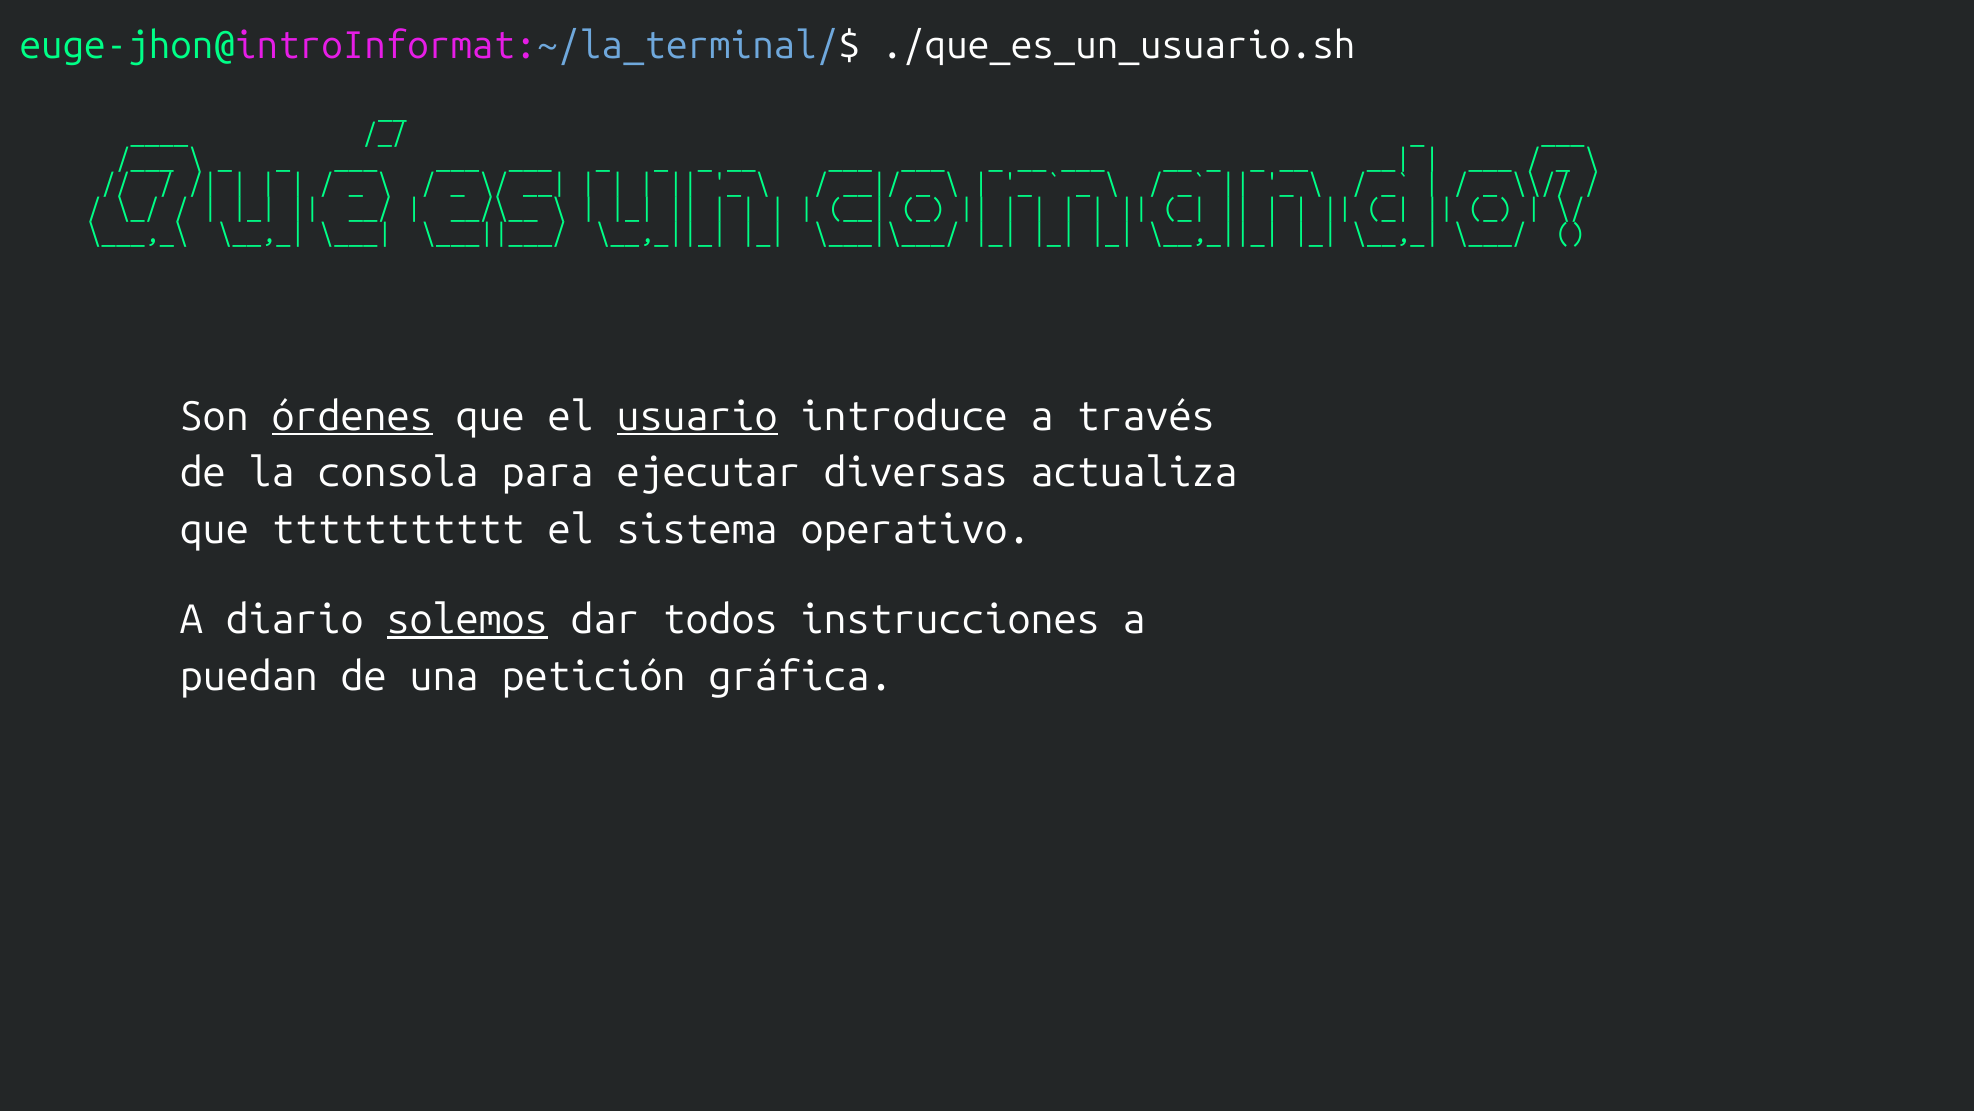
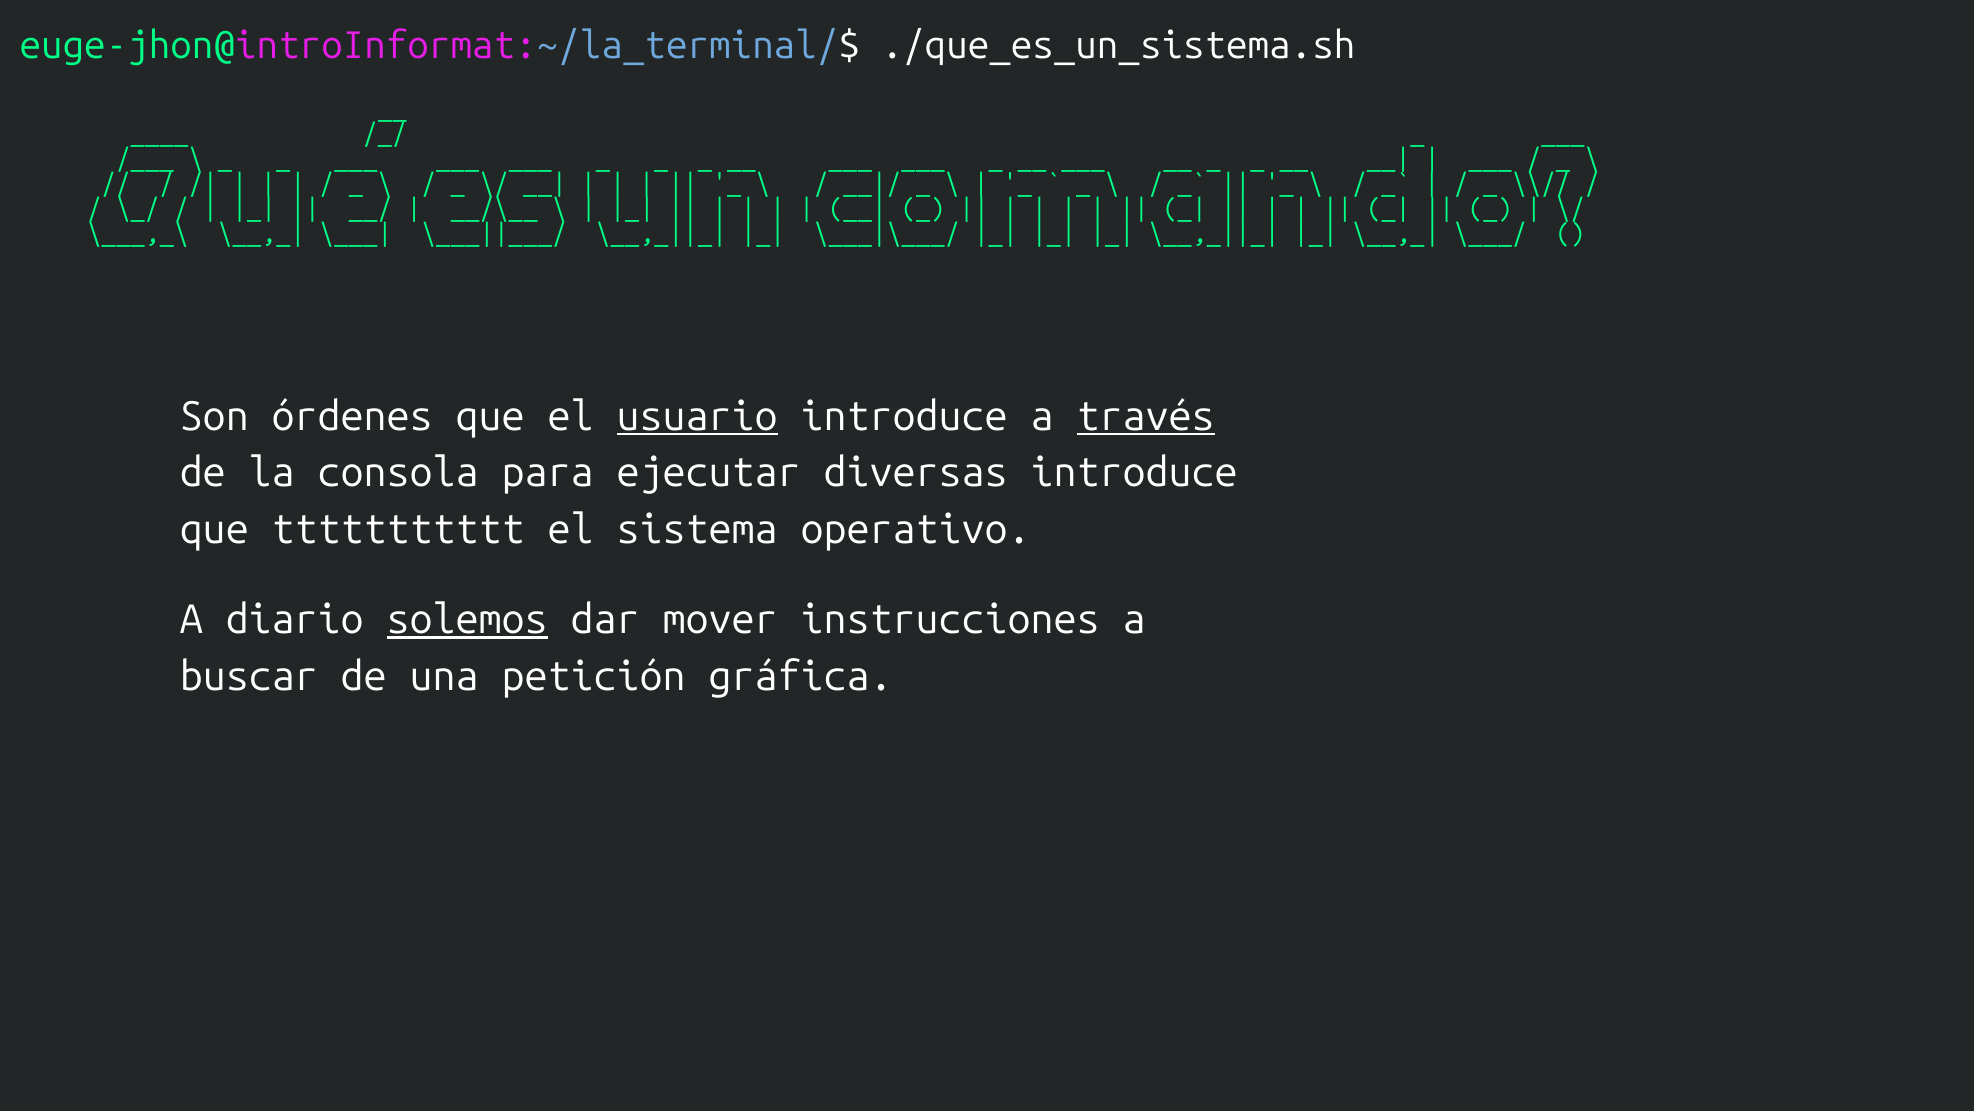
./que_es_un_usuario.sh: ./que_es_un_usuario.sh -> ./que_es_un_sistema.sh (1118, 45)
órdenes underline: present -> none (352, 416)
través underline: none -> present (1146, 416)
diversas actualiza: actualiza -> introduce (1134, 473)
todos: todos -> mover (720, 619)
puedan: puedan -> buscar (249, 676)
